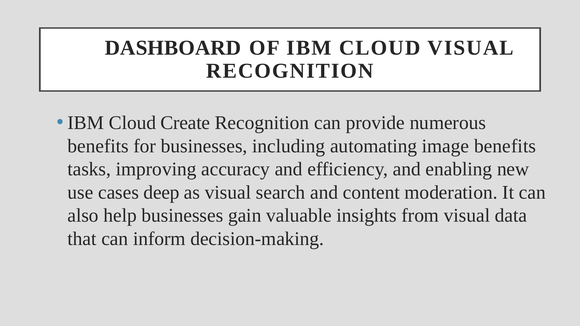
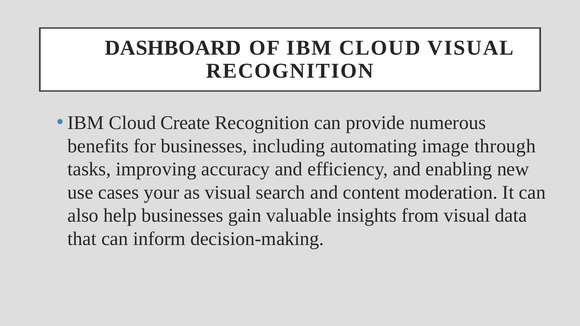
image benefits: benefits -> through (505, 146)
deep: deep -> your (161, 193)
